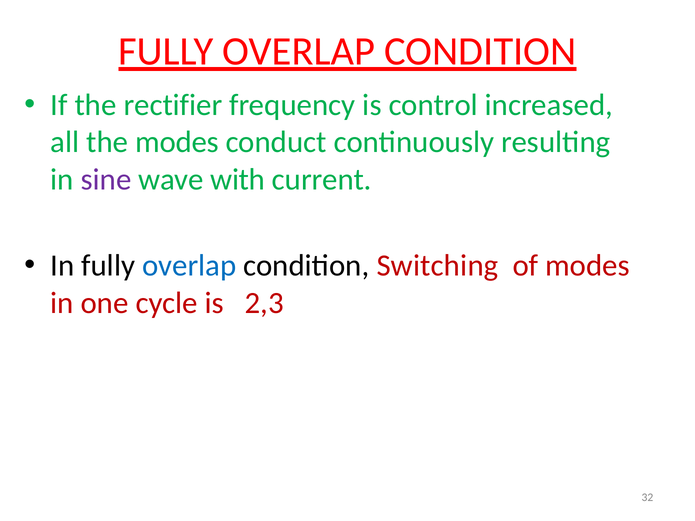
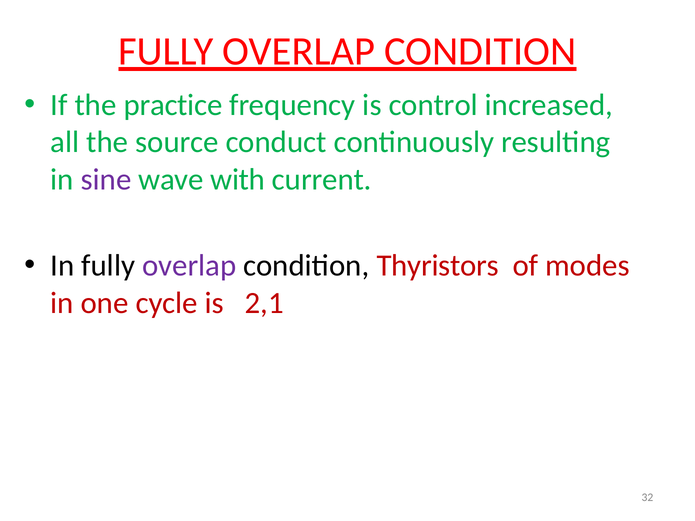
rectifier: rectifier -> practice (173, 105)
the modes: modes -> source (177, 142)
overlap colour: blue -> purple (189, 266)
Switching: Switching -> Thyristors (438, 266)
2,3: 2,3 -> 2,1 (264, 303)
